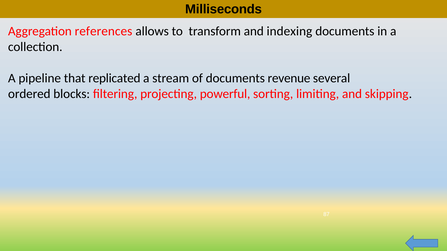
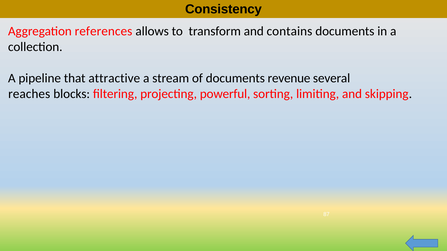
Milliseconds: Milliseconds -> Consistency (223, 9)
indexing: indexing -> contains (289, 31)
replicated: replicated -> attractive (114, 78)
ordered: ordered -> reaches (29, 94)
